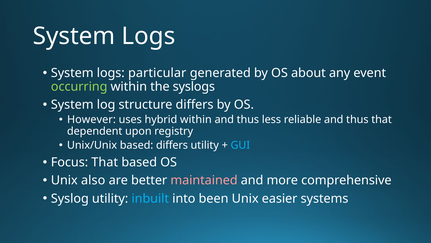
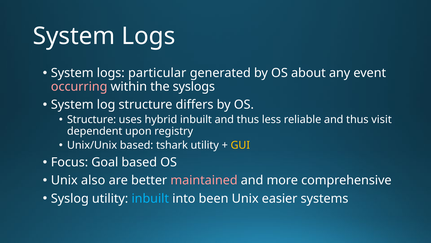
occurring colour: light green -> pink (79, 86)
However: However -> Structure (92, 119)
hybrid within: within -> inbuilt (196, 119)
thus that: that -> visit (382, 119)
based differs: differs -> tshark (172, 145)
GUI colour: light blue -> yellow (240, 145)
Focus That: That -> Goal (105, 162)
